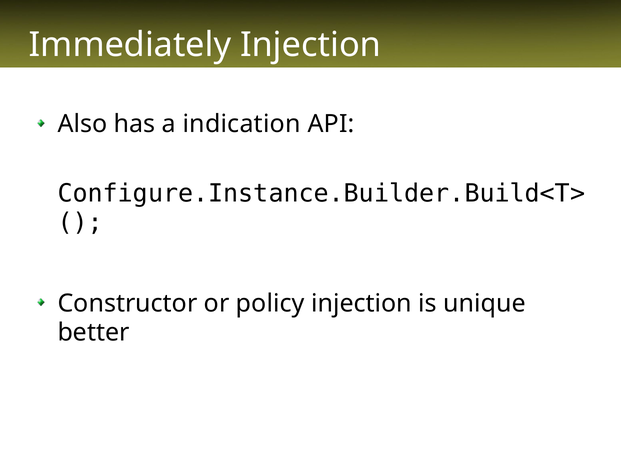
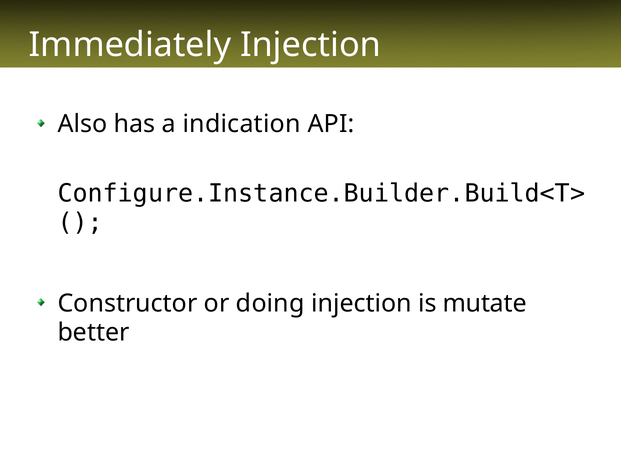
policy: policy -> doing (270, 303)
unique: unique -> mutate (485, 303)
